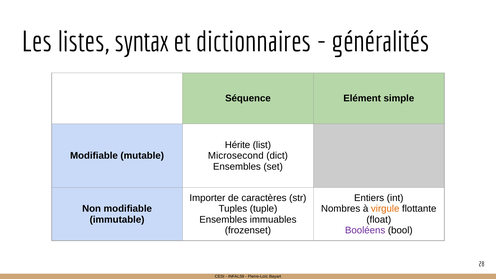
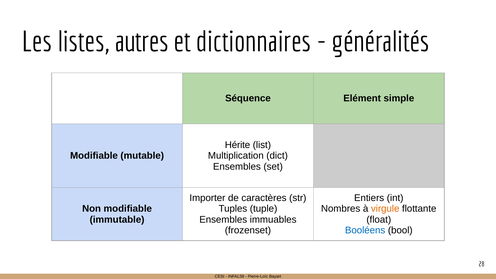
syntax: syntax -> autres (142, 42)
Microsecond: Microsecond -> Multiplication (236, 156)
Booléens colour: purple -> blue (365, 230)
